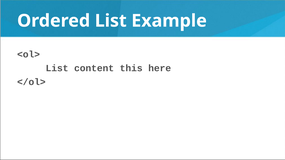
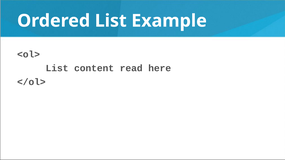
this: this -> read (131, 68)
